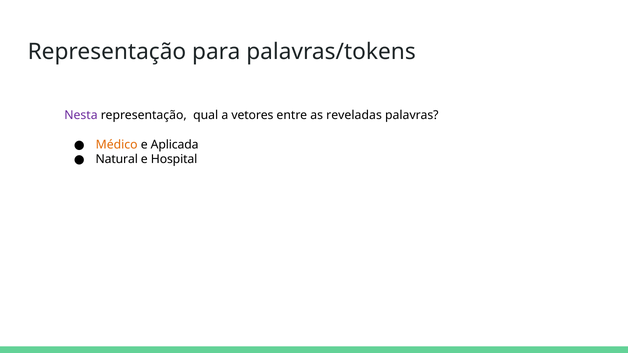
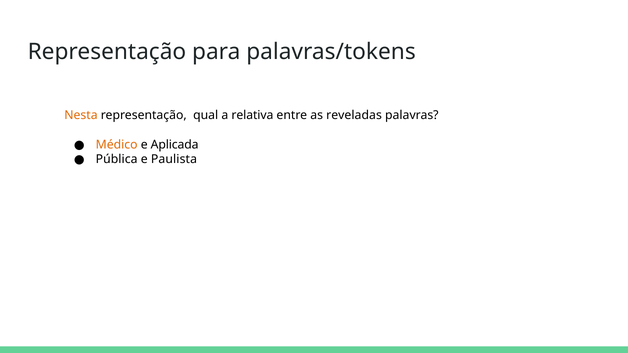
Nesta colour: purple -> orange (81, 116)
vetores: vetores -> relativa (252, 116)
Natural: Natural -> Pública (117, 159)
Hospital: Hospital -> Paulista (174, 159)
